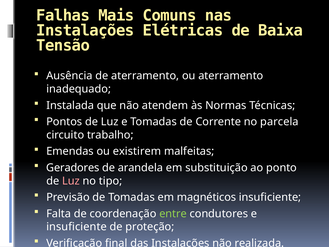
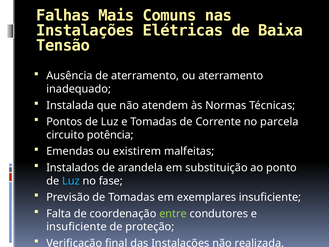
trabalho: trabalho -> potência (110, 135)
Geradores: Geradores -> Instalados (73, 168)
Luz colour: pink -> light blue (71, 181)
tipo: tipo -> fase (111, 181)
magnéticos: magnéticos -> exemplares (207, 197)
